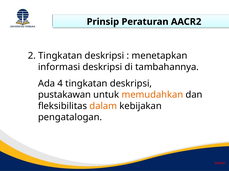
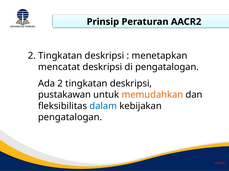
informasi: informasi -> mencatat (59, 67)
di tambahannya: tambahannya -> pengatalogan (167, 67)
Ada 4: 4 -> 2 (60, 84)
dalam colour: orange -> blue (103, 106)
